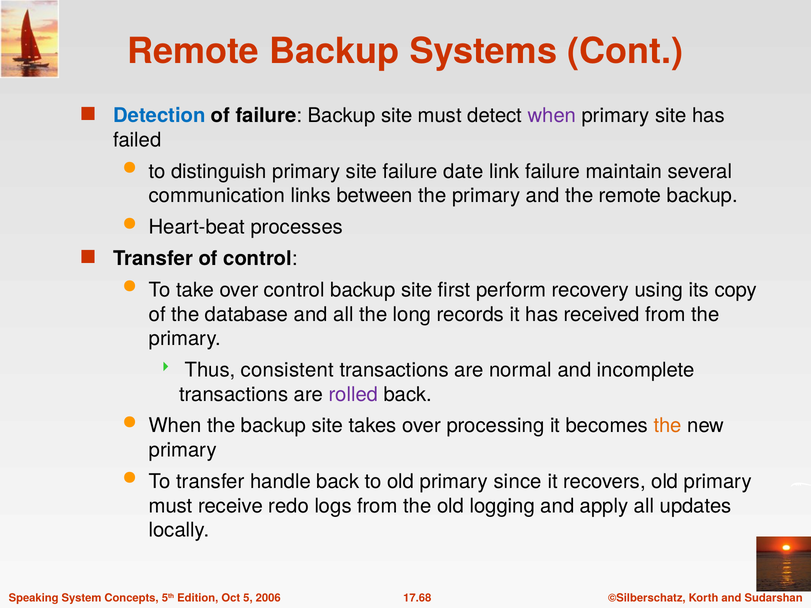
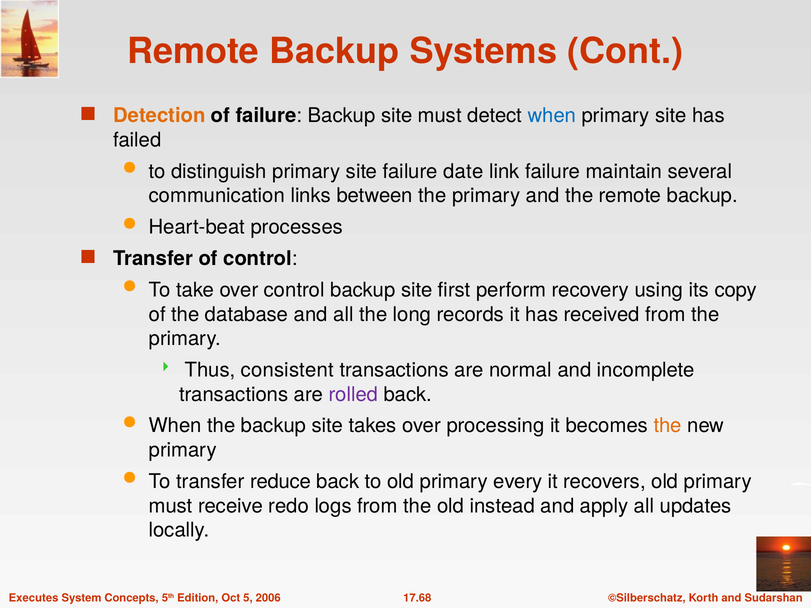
Detection colour: blue -> orange (159, 116)
when colour: purple -> blue (552, 116)
handle: handle -> reduce (281, 482)
since: since -> every (518, 482)
logging: logging -> instead (502, 506)
Speaking: Speaking -> Executes (34, 598)
